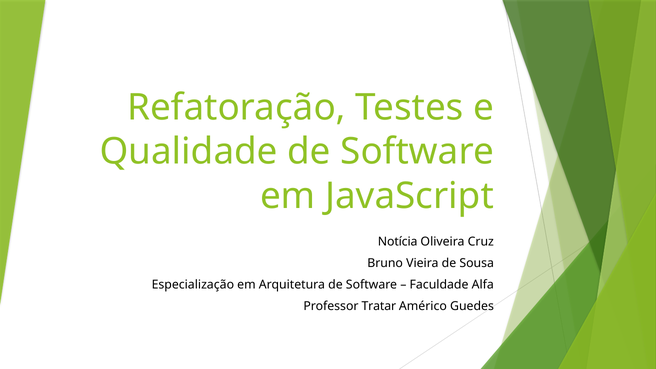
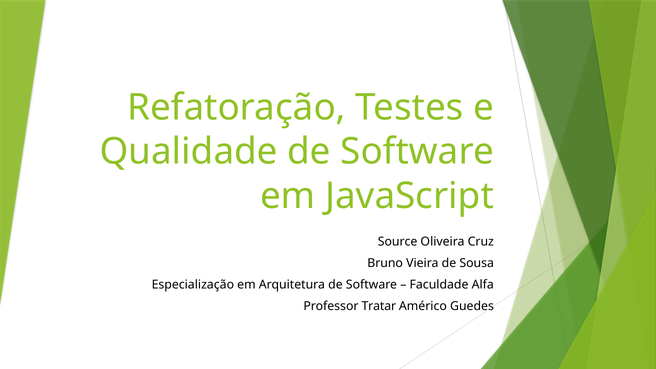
Notícia: Notícia -> Source (398, 241)
